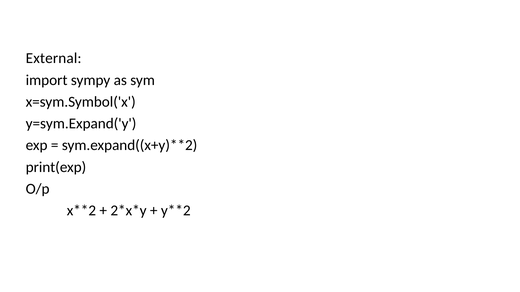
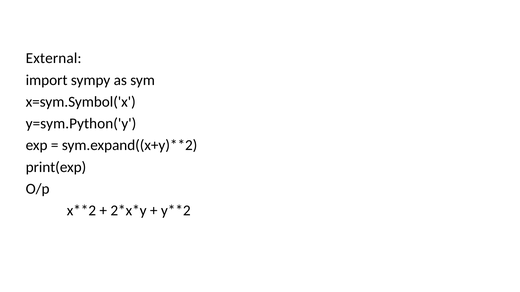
y=sym.Expand('y: y=sym.Expand('y -> y=sym.Python('y (81, 124)
